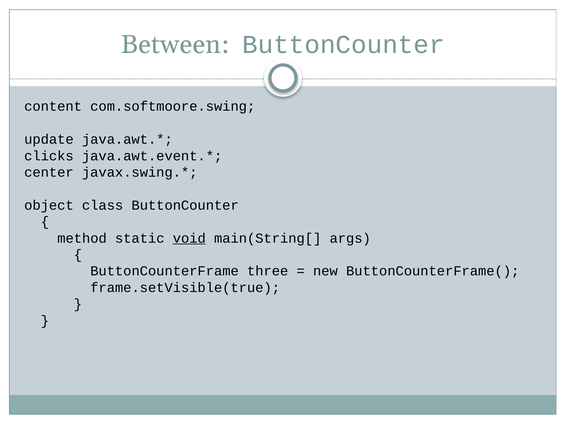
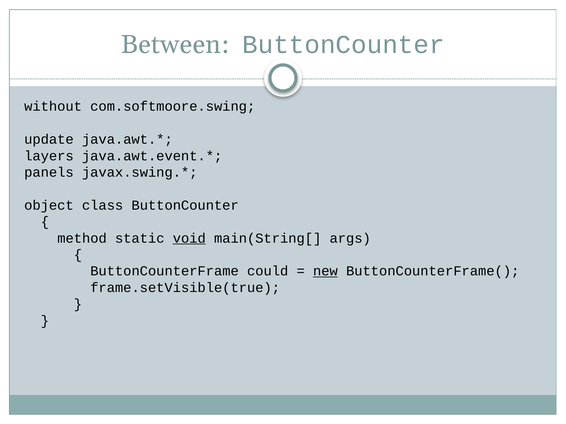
content: content -> without (53, 107)
clicks: clicks -> layers (49, 156)
center: center -> panels (49, 172)
three: three -> could (268, 271)
new underline: none -> present (325, 271)
